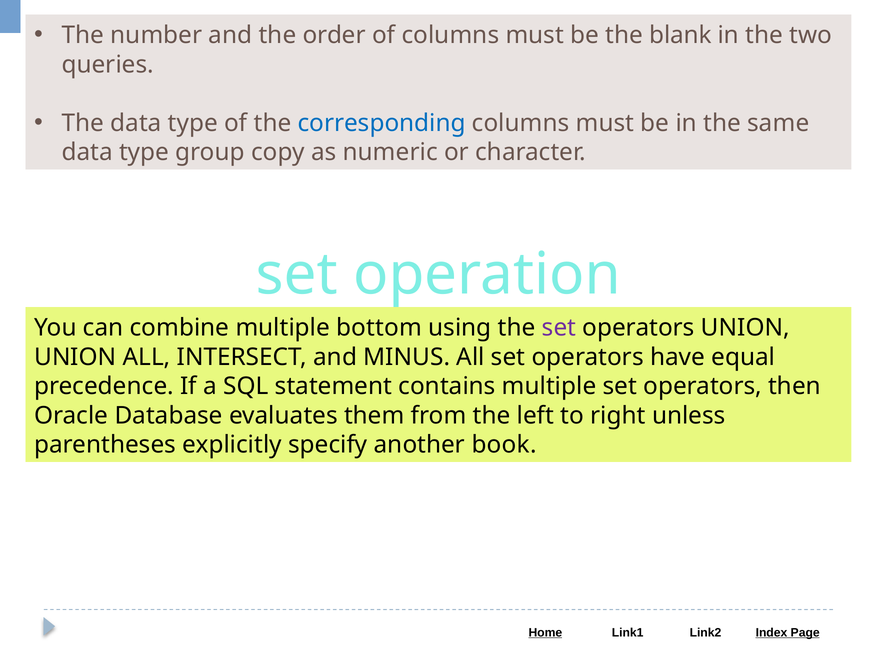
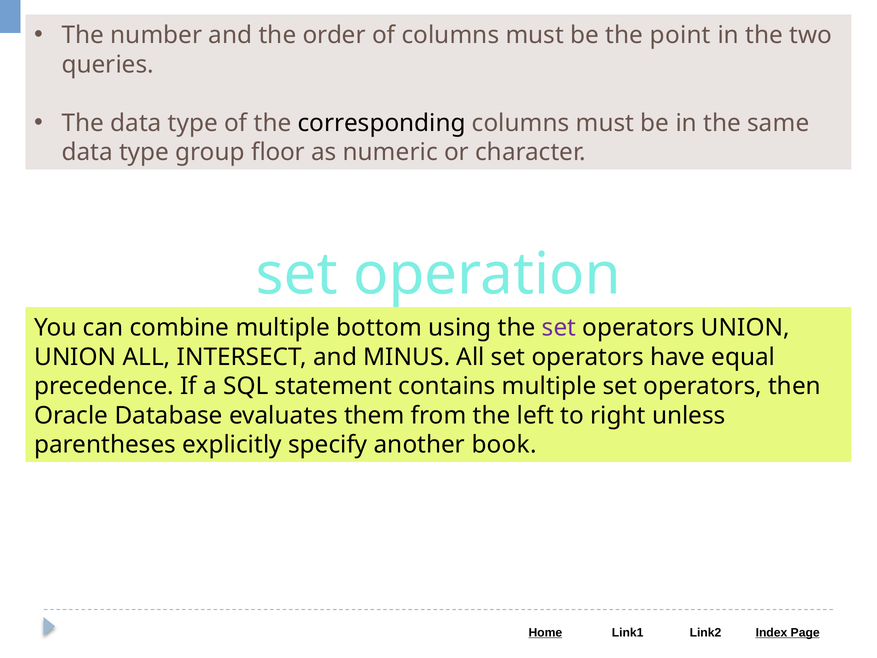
blank: blank -> point (680, 35)
corresponding colour: blue -> black (382, 123)
copy: copy -> floor (278, 152)
